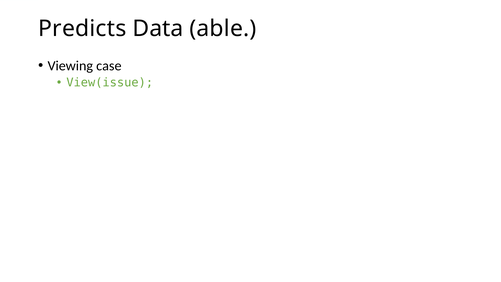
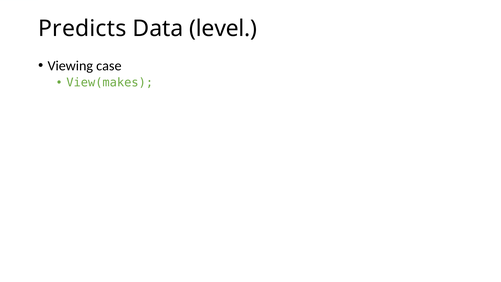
able: able -> level (223, 29)
View(issue: View(issue -> View(makes (110, 82)
